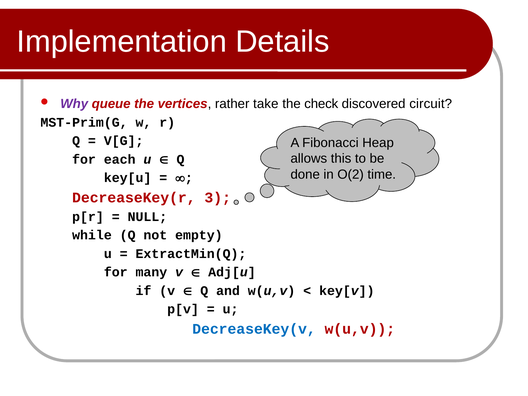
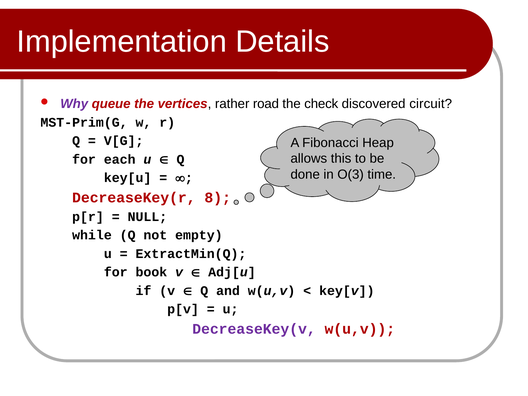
take: take -> road (266, 104)
O(2: O(2 -> O(3 (351, 174)
3: 3 -> 8 (218, 198)
many: many -> book (151, 272)
DecreaseKey(v colour: blue -> purple (254, 329)
